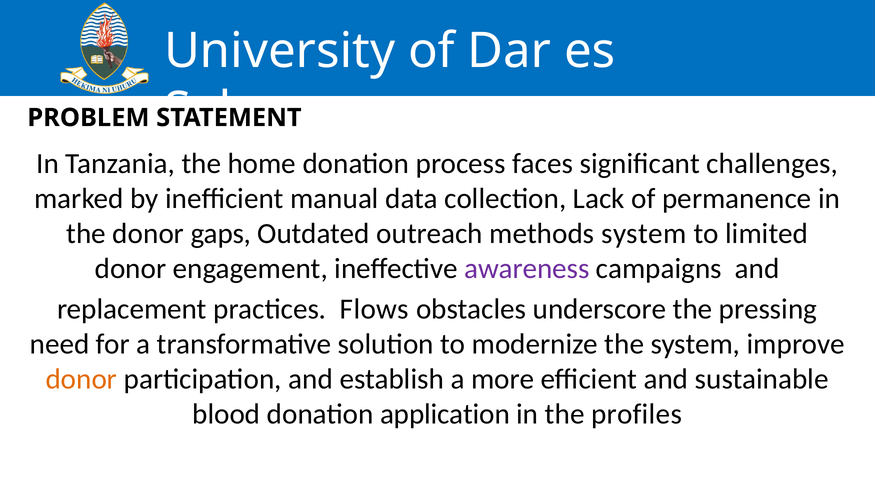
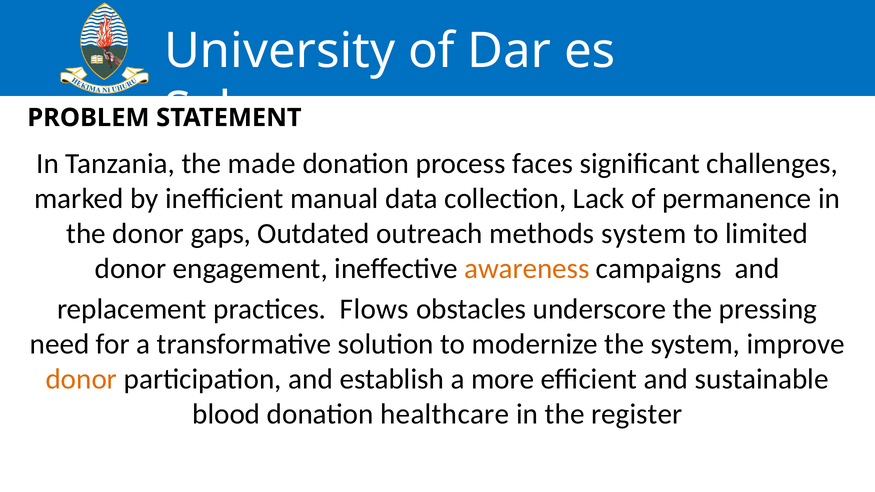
home: home -> made (262, 164)
awareness colour: purple -> orange (527, 269)
application: application -> healthcare (445, 414)
profiles: profiles -> register (637, 414)
